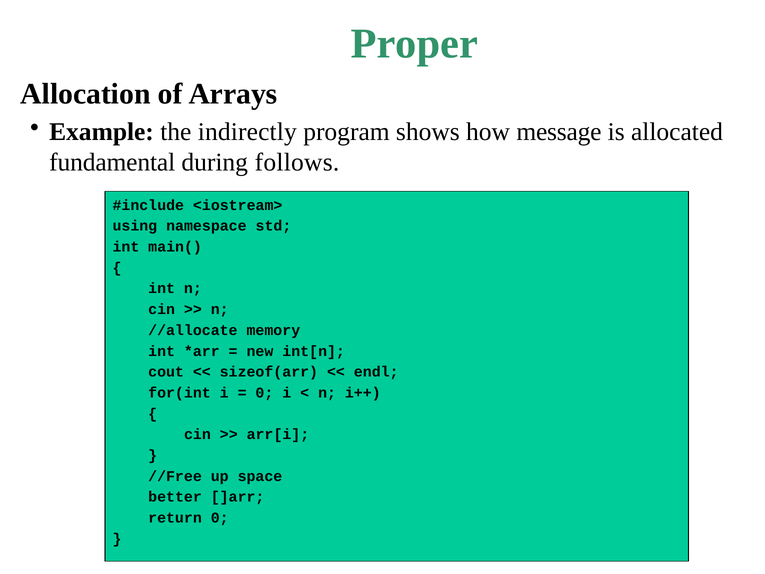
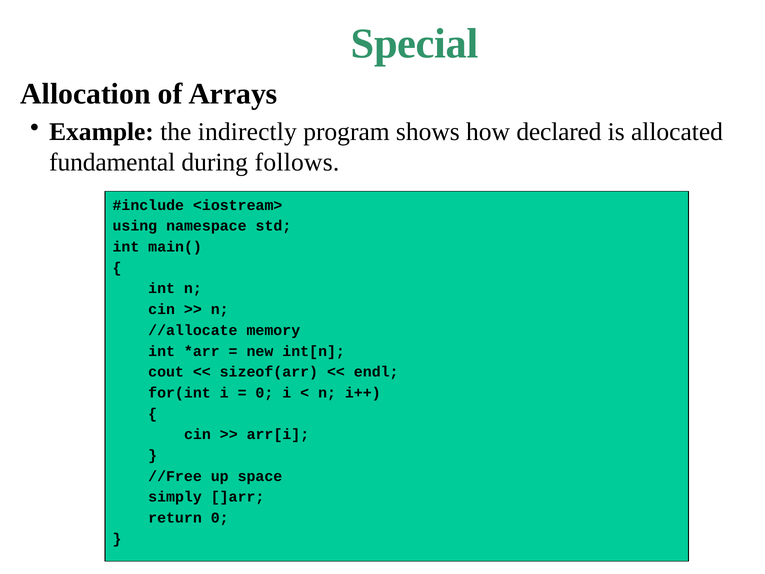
Proper: Proper -> Special (415, 44)
message: message -> declared (559, 132)
better: better -> simply (175, 497)
